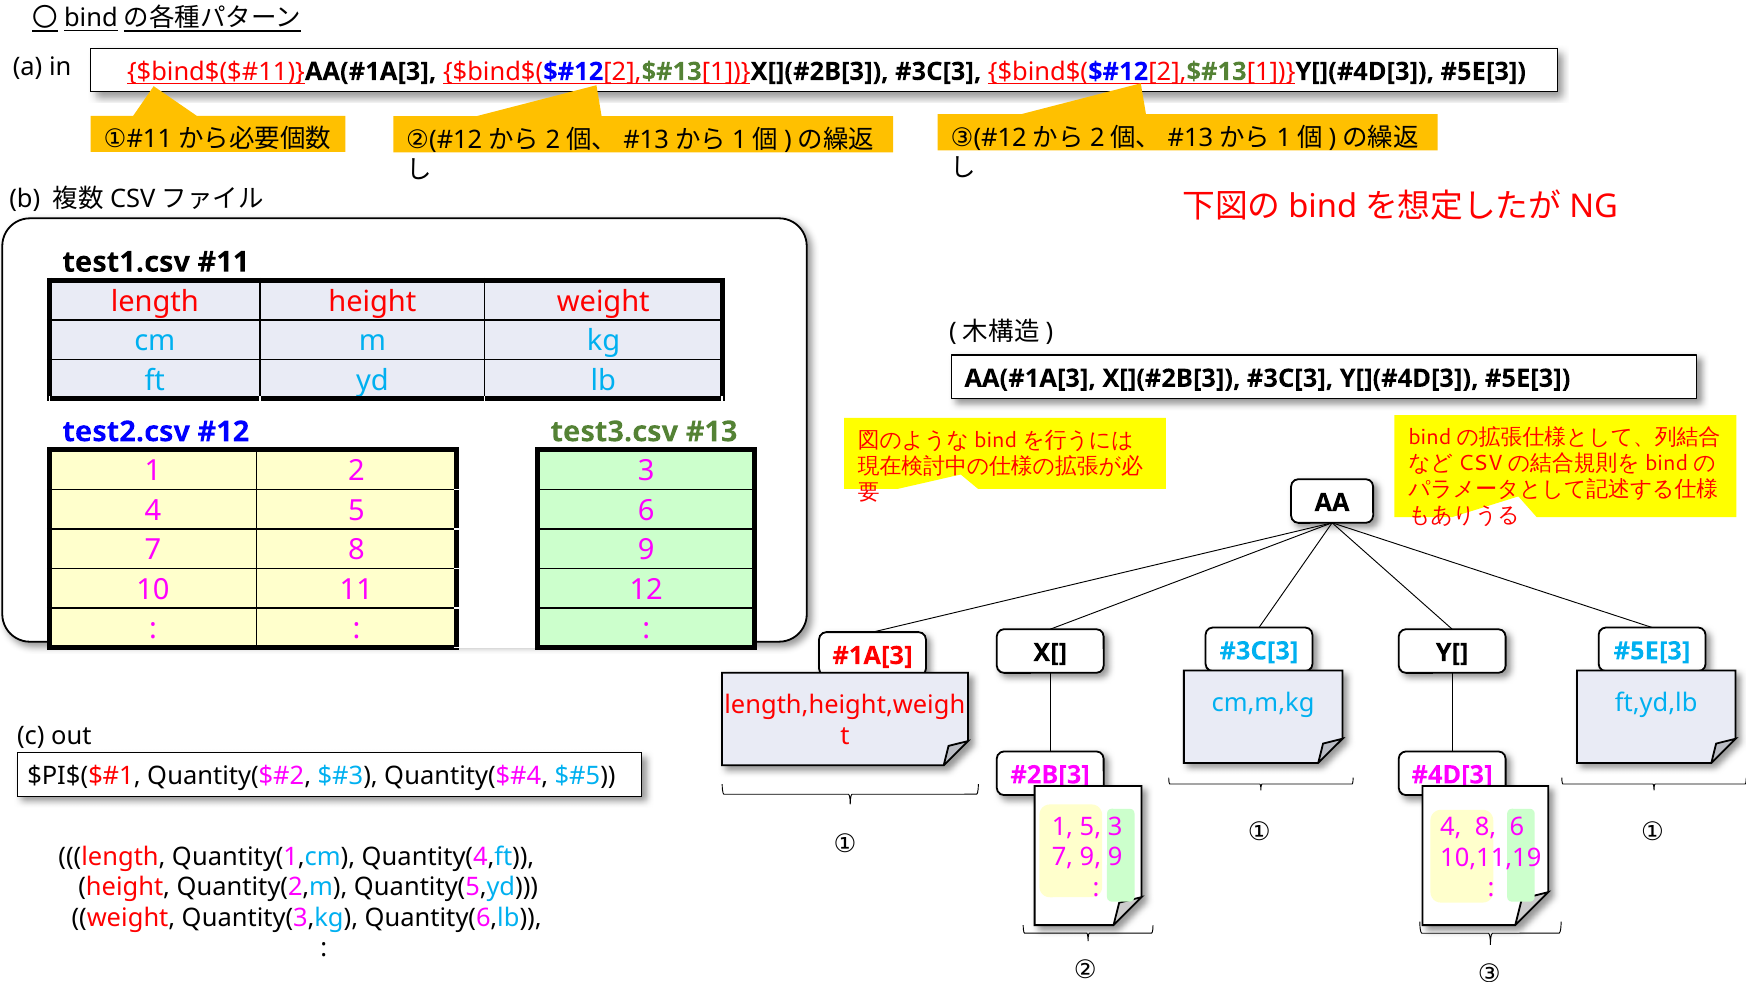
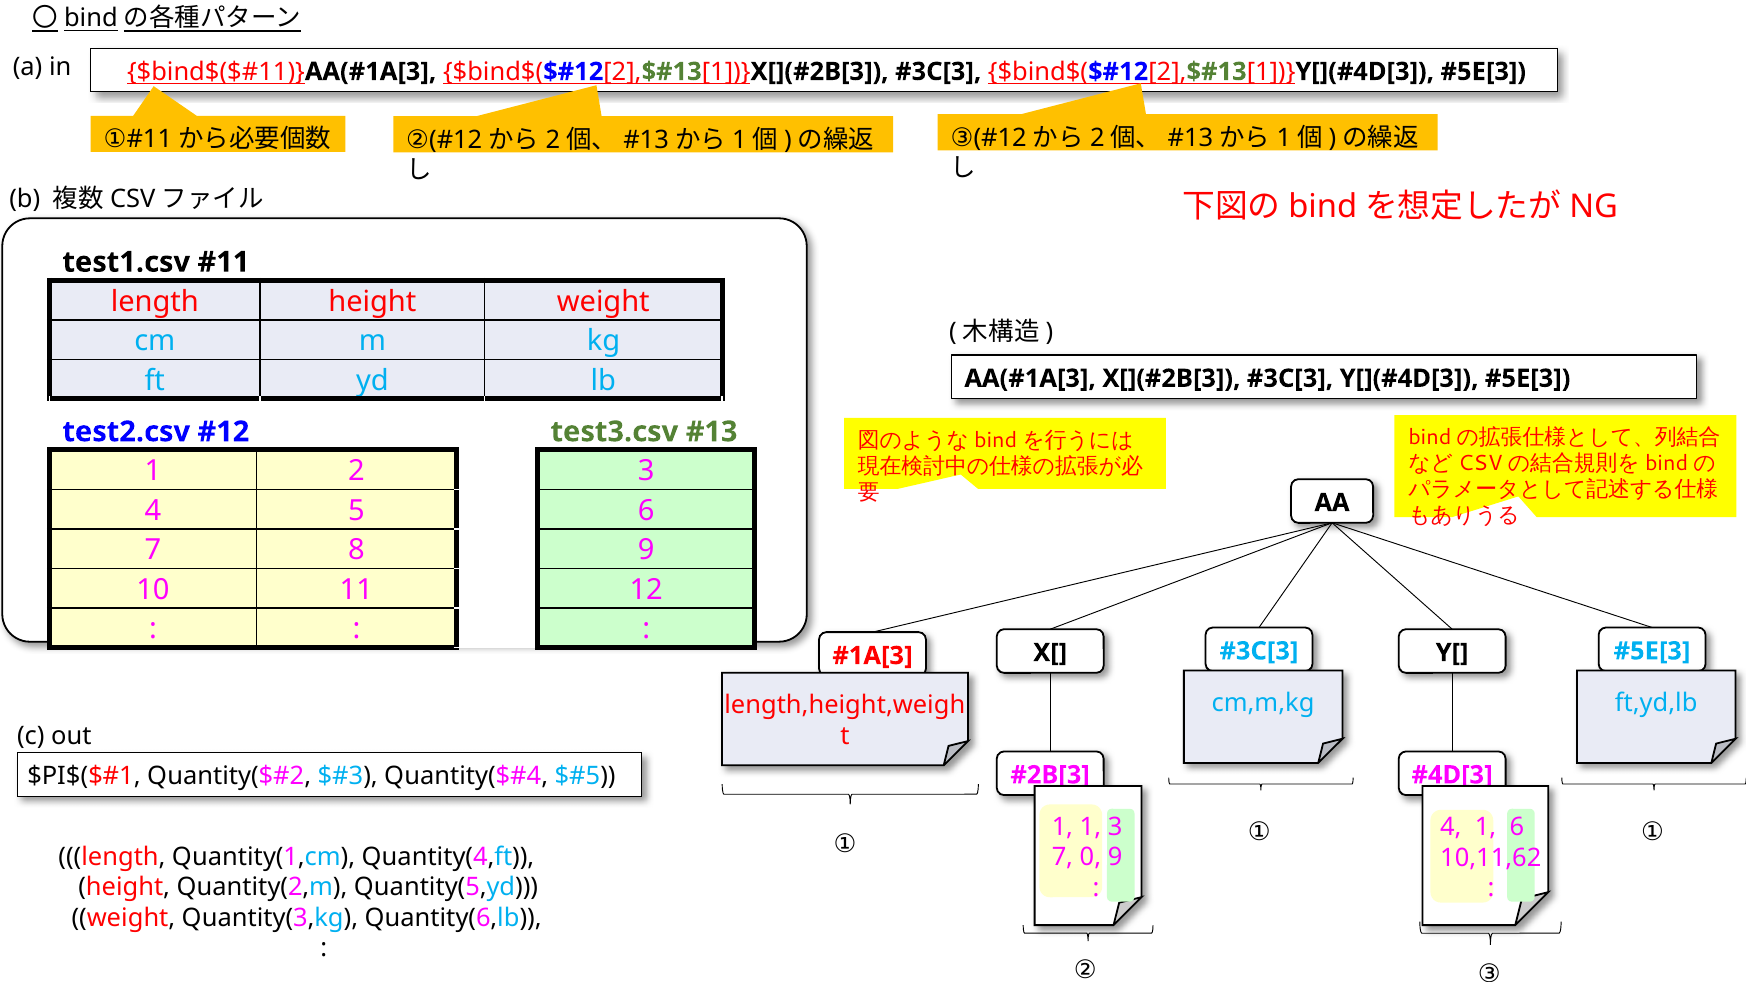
1 5: 5 -> 1 (1090, 827)
4 8: 8 -> 1 (1486, 828)
7 9: 9 -> 0 (1090, 857)
10,11,19: 10,11,19 -> 10,11,62 (1491, 858)
